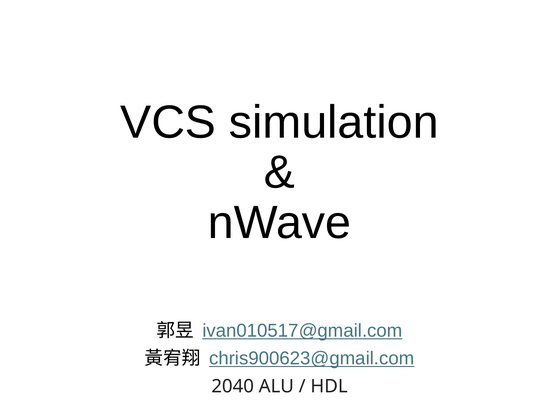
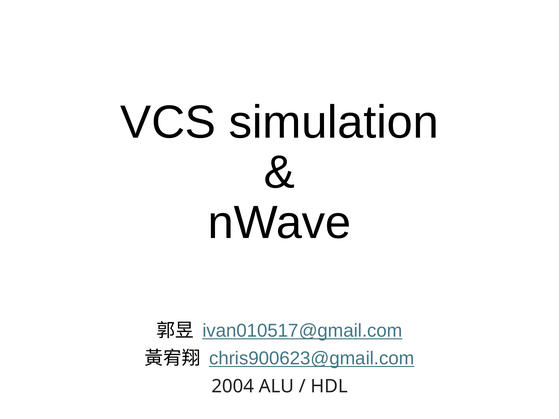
2040: 2040 -> 2004 (233, 387)
